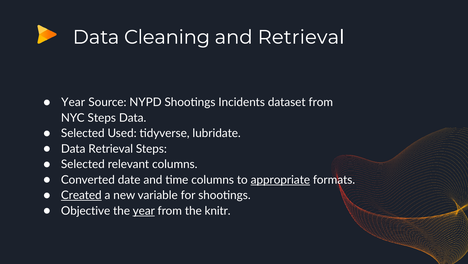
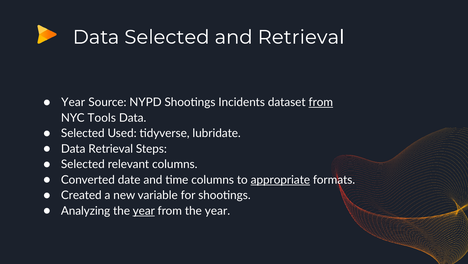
Data Cleaning: Cleaning -> Selected (167, 37)
from underline: none -> present (321, 102)
NYC Steps: Steps -> Tools (102, 118)
Created underline: present -> none (81, 195)
Objective: Objective -> Analyzing (86, 210)
from the knitr: knitr -> year (217, 210)
